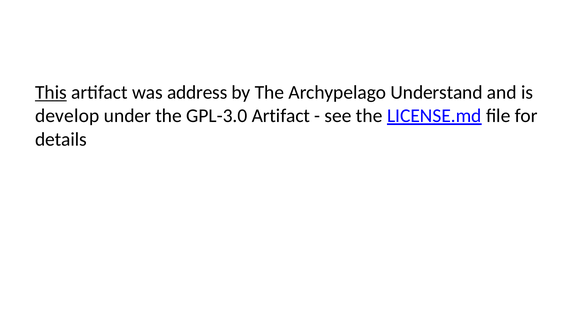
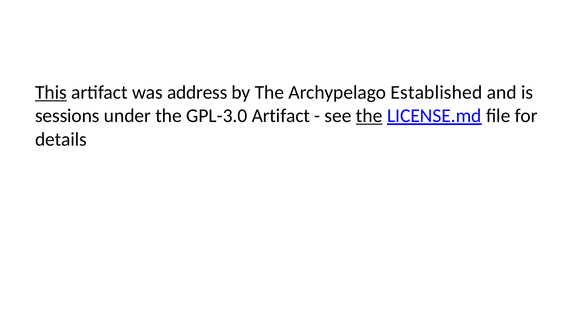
Understand: Understand -> Established (436, 93)
develop: develop -> sessions (67, 116)
the underline: none -> present (369, 116)
